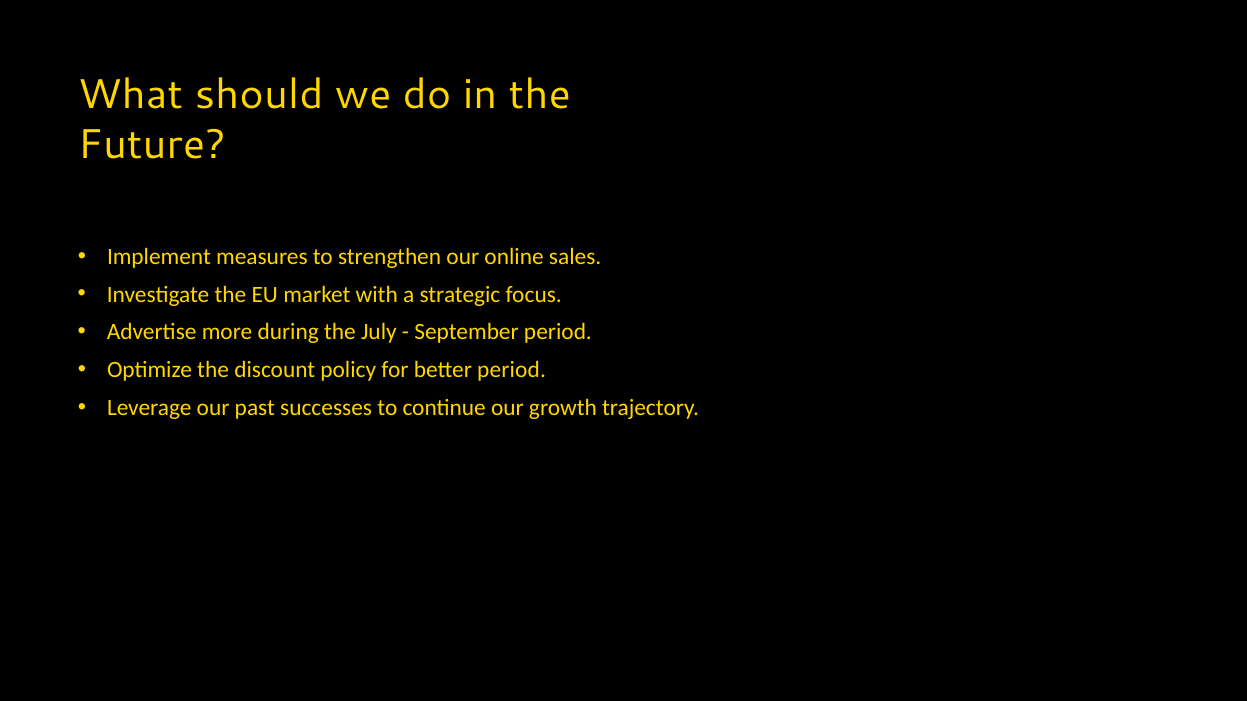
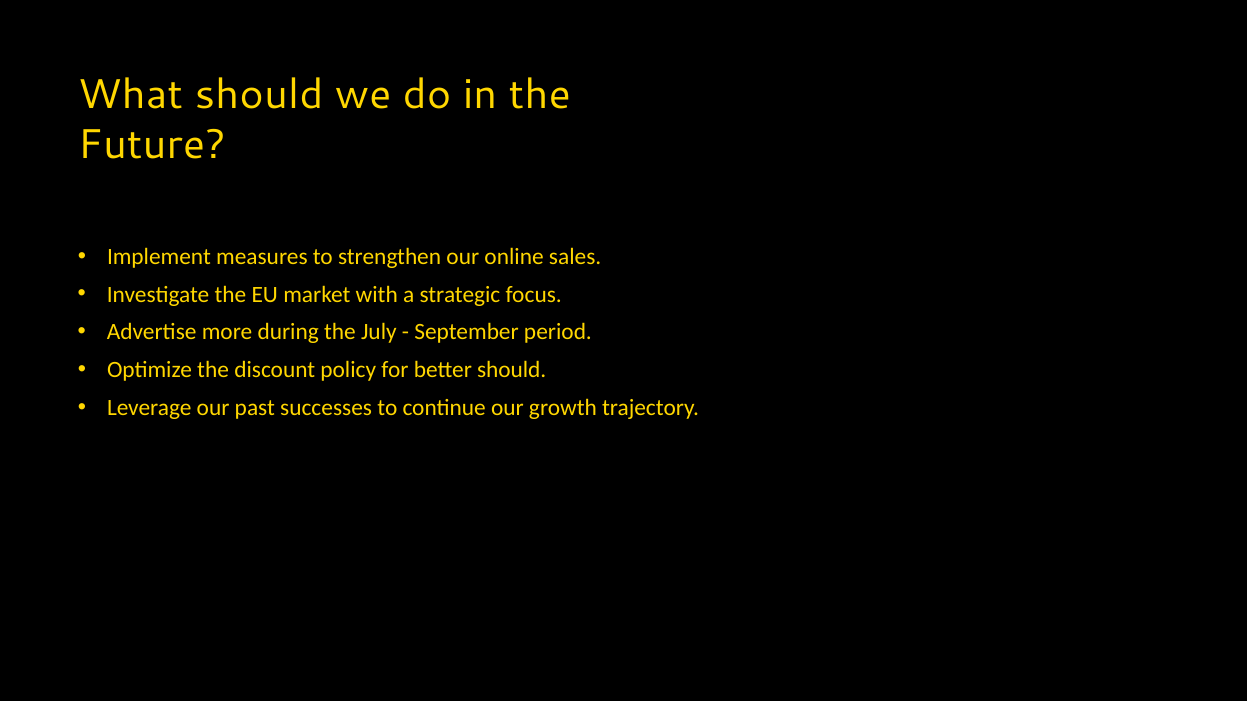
better period: period -> should (512, 370)
